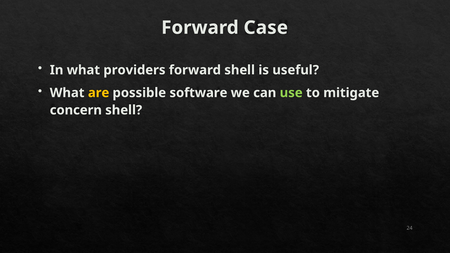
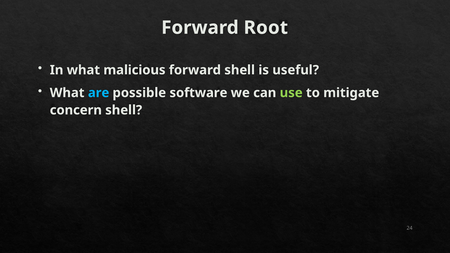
Case: Case -> Root (266, 28)
providers: providers -> malicious (134, 70)
are colour: yellow -> light blue (99, 93)
